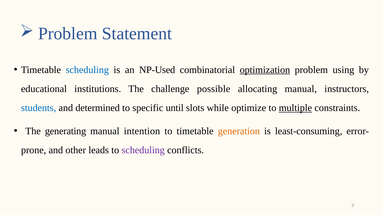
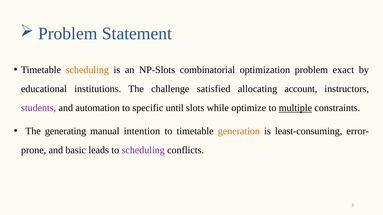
scheduling colour: blue -> orange (87, 70)
NP-Used: NP-Used -> NP-Slots (157, 70)
optimization underline: present -> none (265, 70)
using: using -> exact (343, 70)
possible: possible -> satisfied (214, 89)
allocating manual: manual -> account (301, 89)
students colour: blue -> purple (39, 108)
determined: determined -> automation (98, 108)
other: other -> basic (76, 150)
